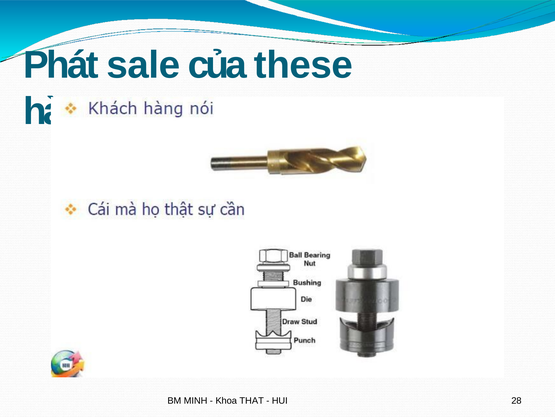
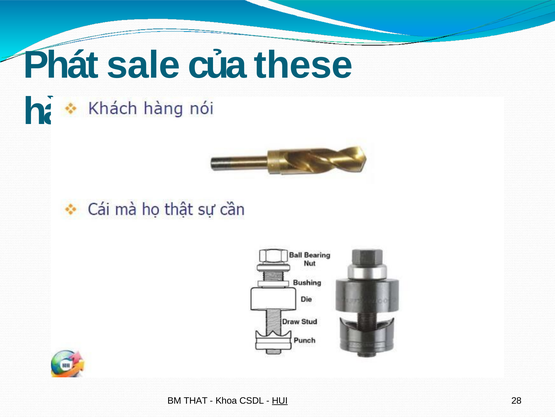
MINH: MINH -> THAT (196, 400)
THAT: THAT -> CSDL (252, 400)
HUI underline: none -> present (280, 400)
